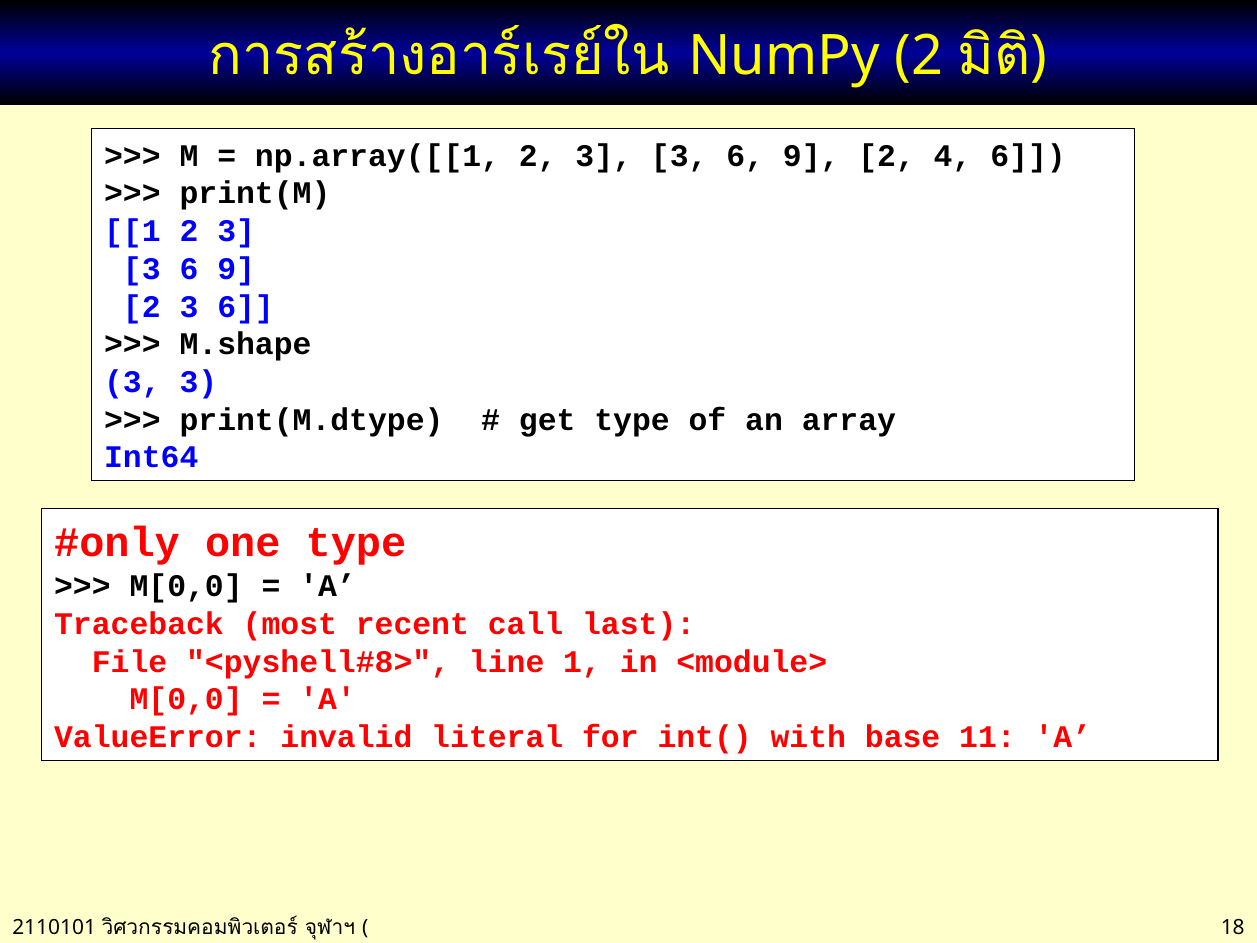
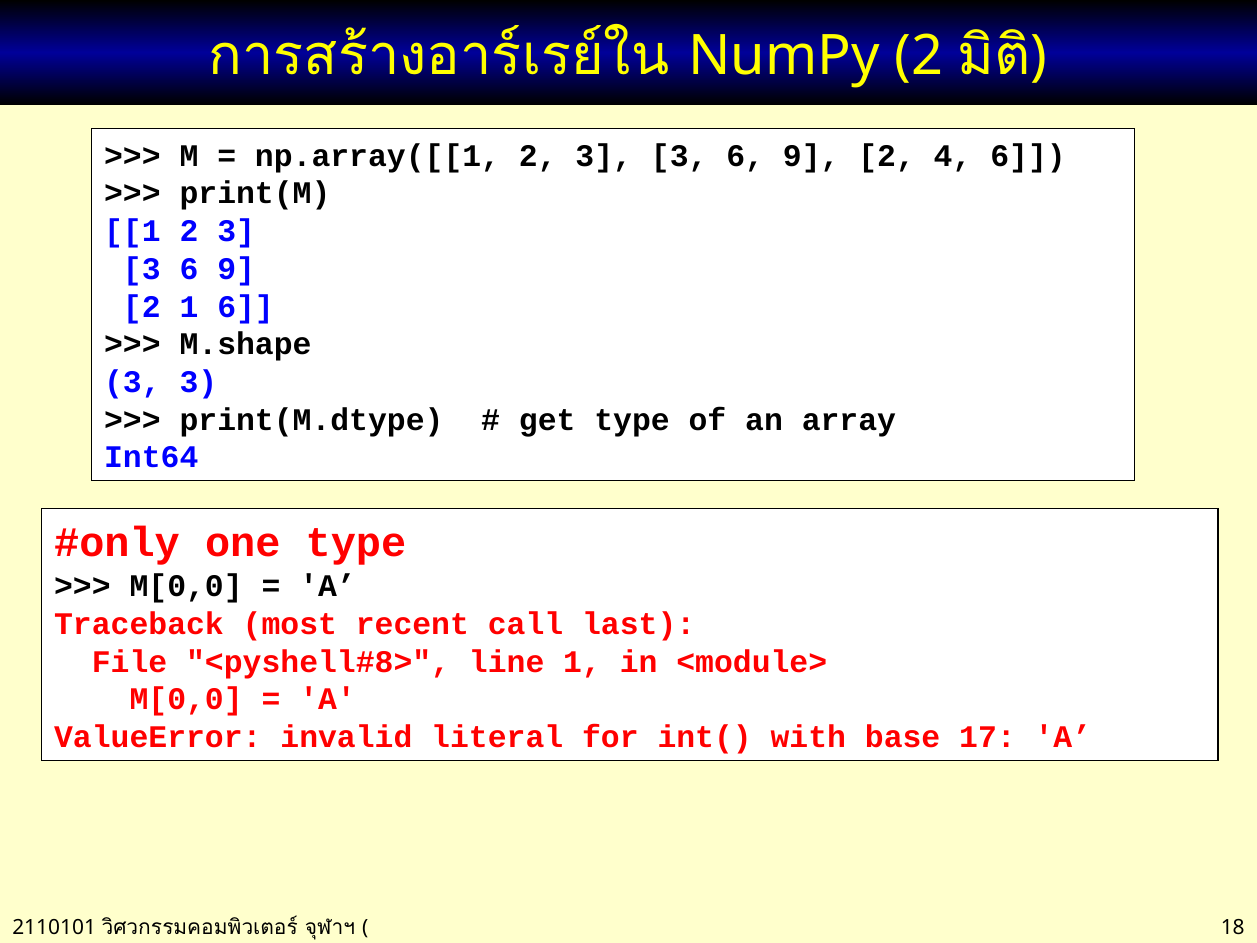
3: 3 -> 1 (189, 307)
11: 11 -> 17 (987, 737)
